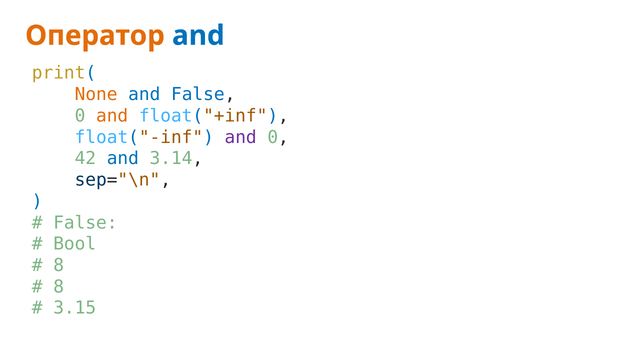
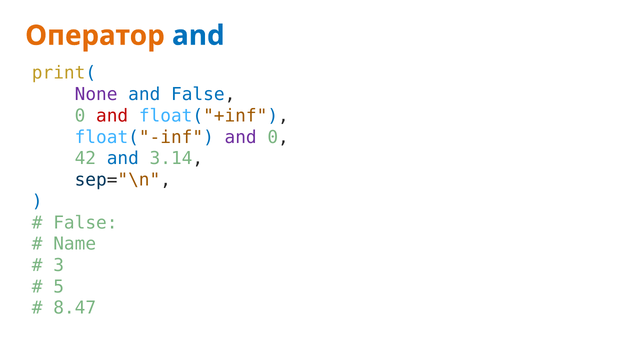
None colour: orange -> purple (96, 94)
and colour: orange -> red (112, 116)
Bool: Bool -> Name (75, 244)
8: 8 -> 3 (59, 265)
8: 8 -> 5 (59, 287)
3.15: 3.15 -> 8.47 (75, 308)
